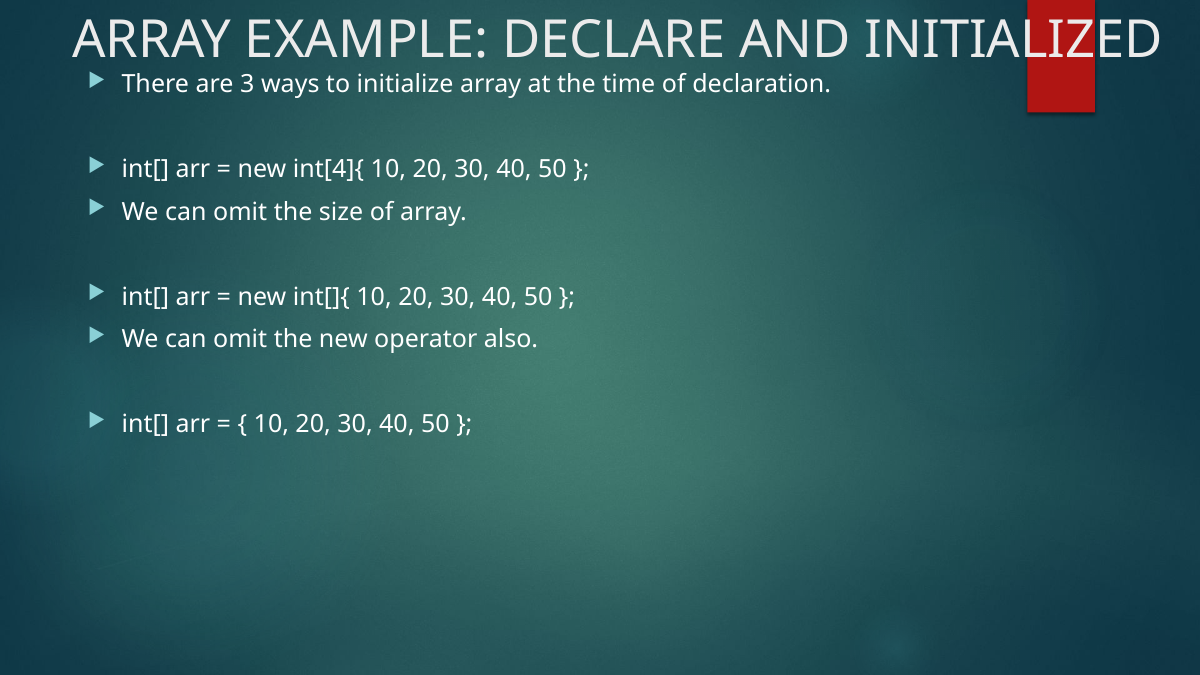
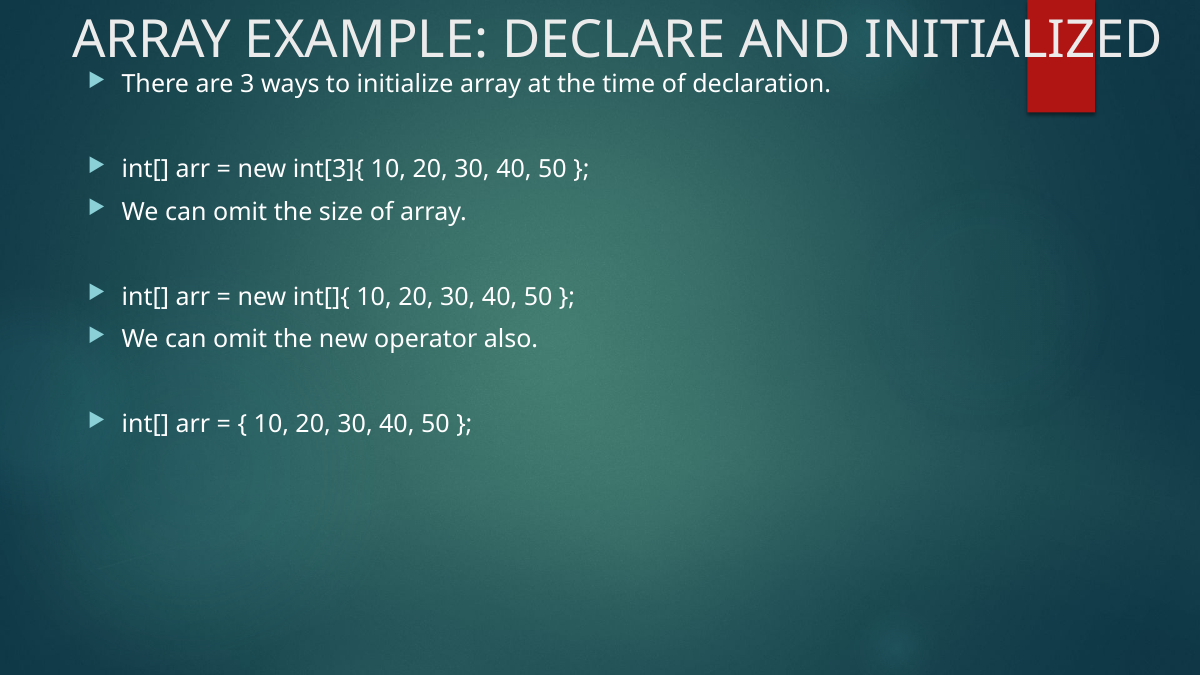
int[4]{: int[4]{ -> int[3]{ (329, 169)
